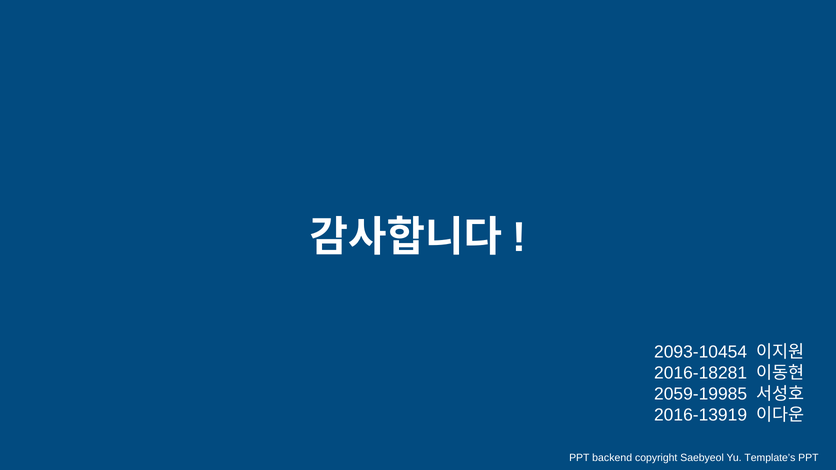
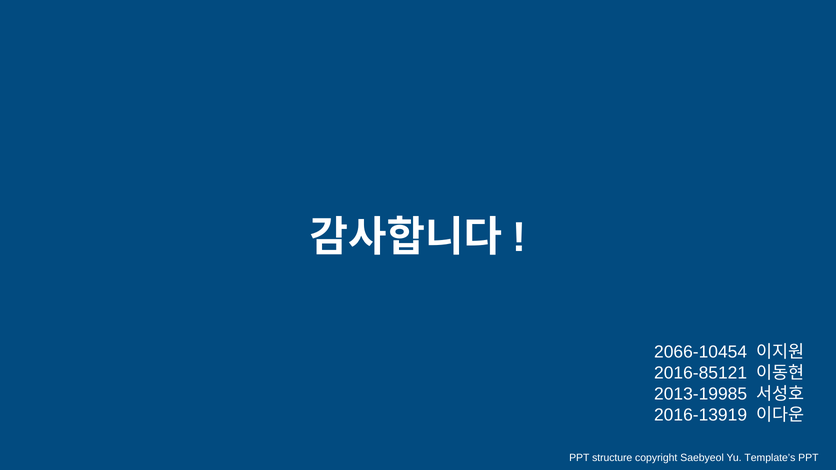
2093-10454: 2093-10454 -> 2066-10454 (701, 352)
2016-18281: 2016-18281 -> 2016-85121 (701, 373)
2059-19985: 2059-19985 -> 2013-19985 (701, 394)
backend: backend -> structure (612, 458)
